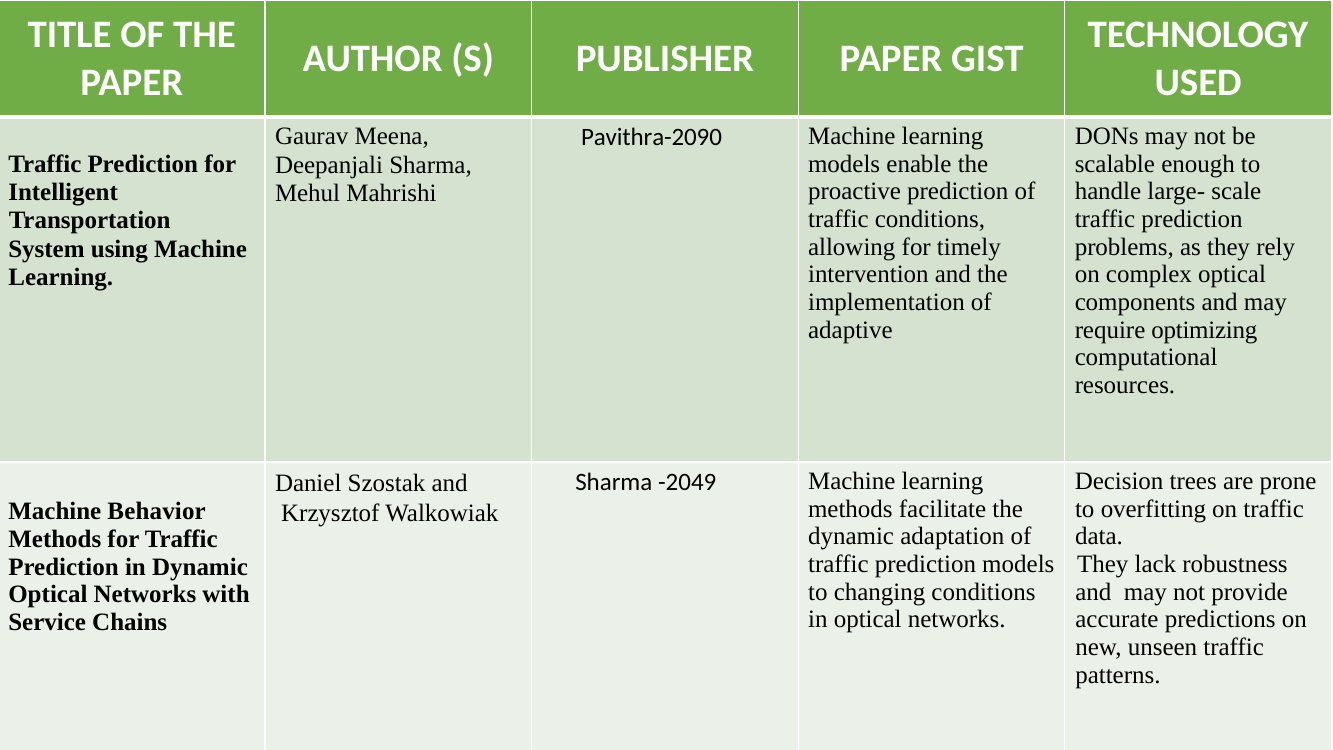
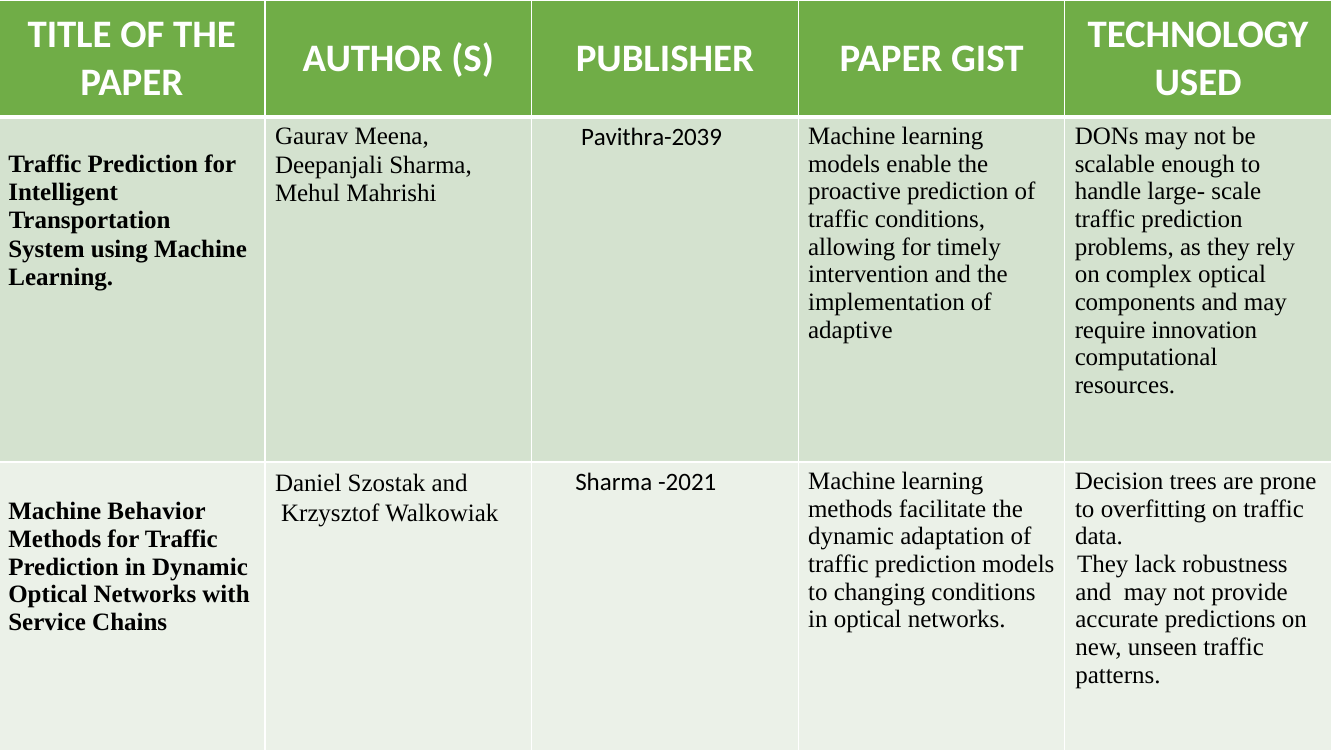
Pavithra-2090: Pavithra-2090 -> Pavithra-2039 (651, 138)
optimizing: optimizing -> innovation (1204, 330)
-2049: -2049 -> -2021 (687, 482)
